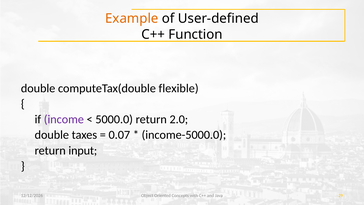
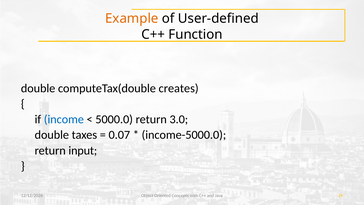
flexible: flexible -> creates (179, 88)
income colour: purple -> blue (64, 119)
2.0: 2.0 -> 3.0 (179, 119)
